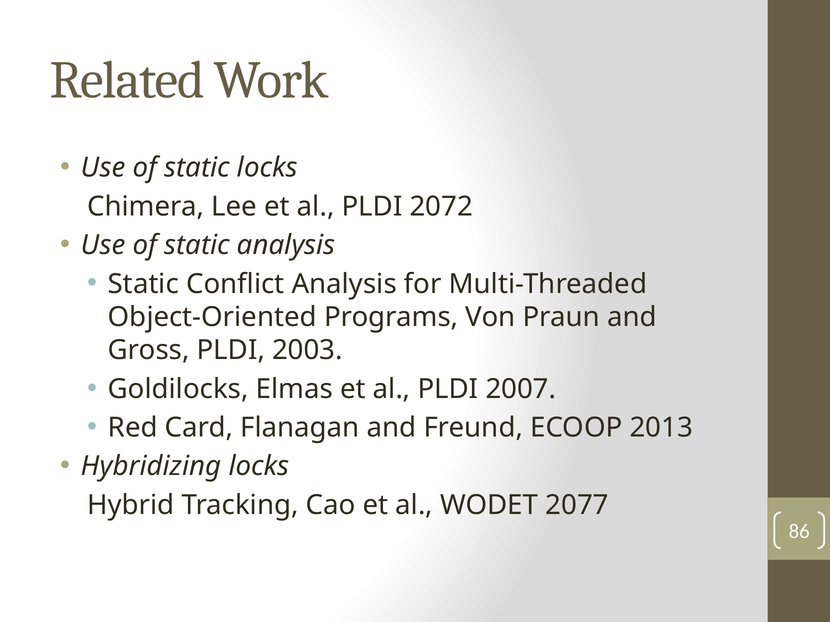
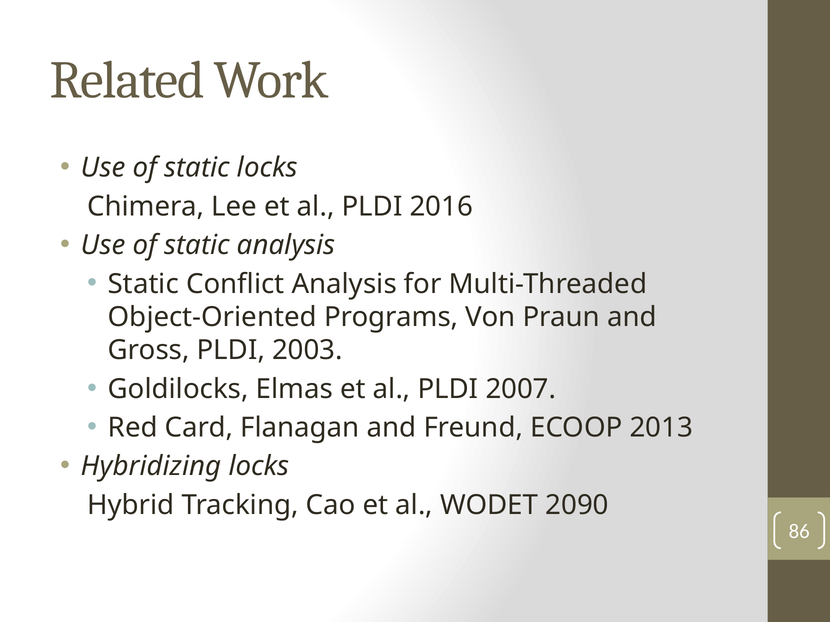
2072: 2072 -> 2016 (441, 207)
2077: 2077 -> 2090 (577, 505)
